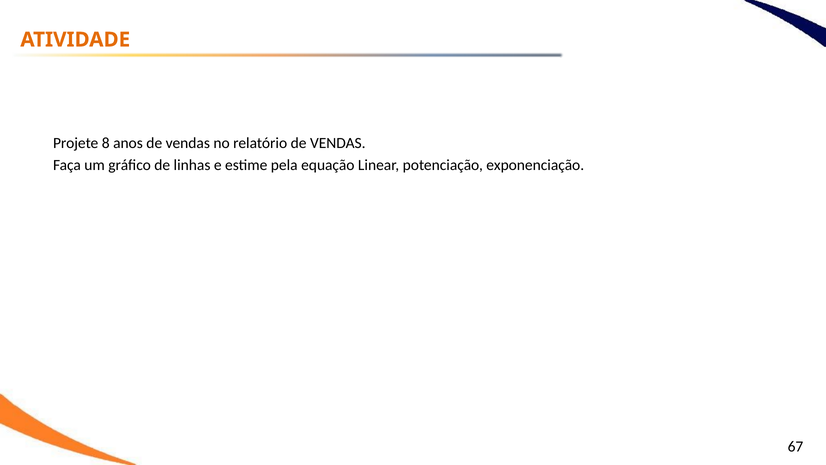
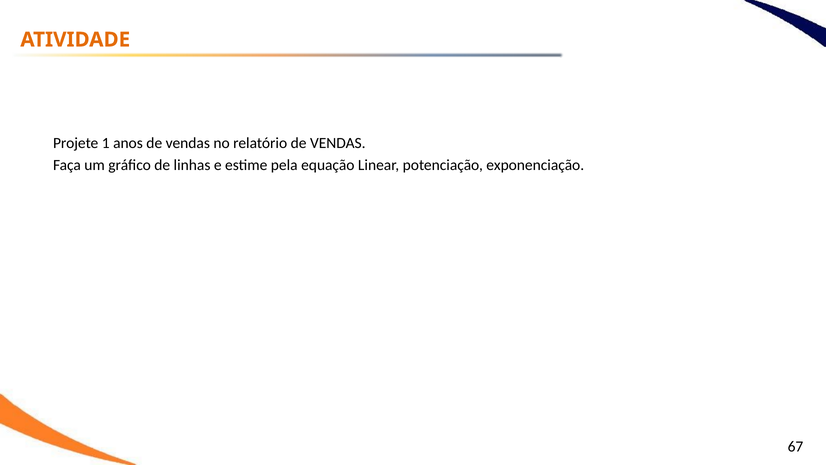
8: 8 -> 1 (106, 143)
